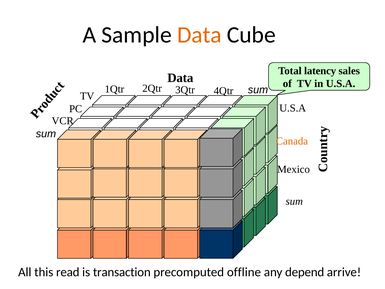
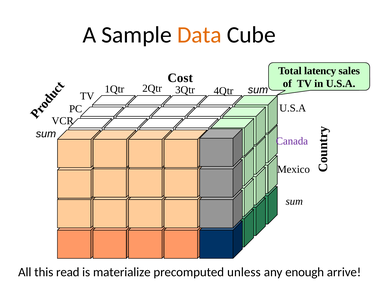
Data: Data -> Cost (180, 78)
Canada colour: orange -> purple (292, 141)
transaction: transaction -> materialize (122, 272)
offline: offline -> unless (244, 272)
depend: depend -> enough (305, 272)
